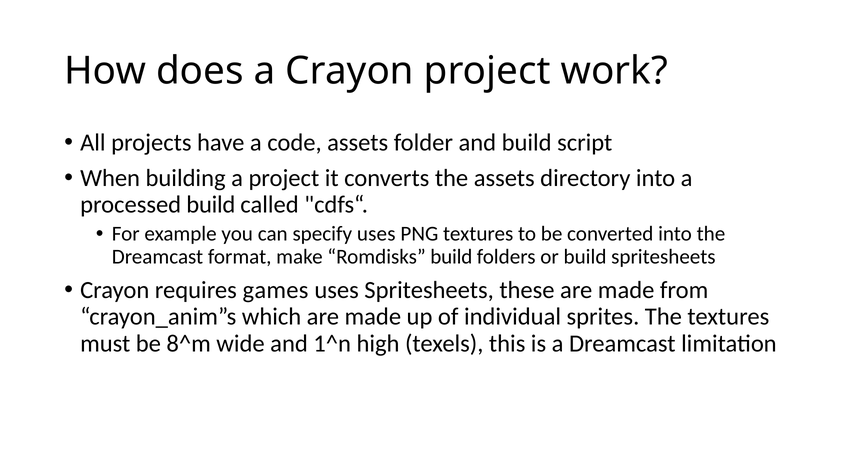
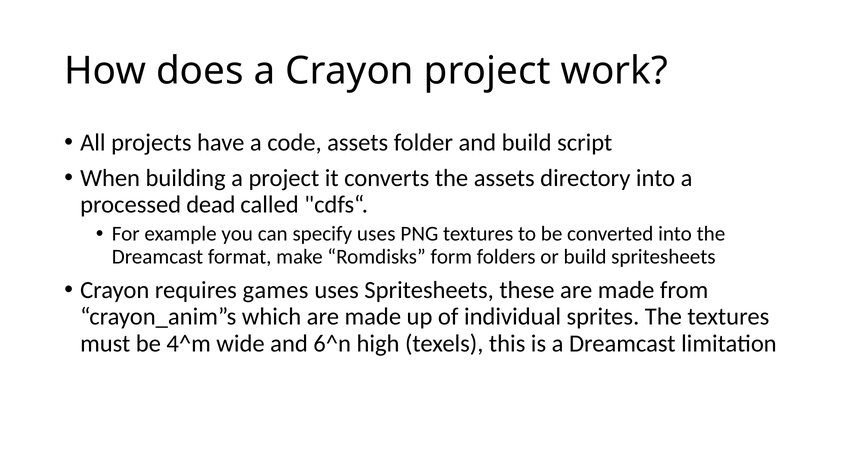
processed build: build -> dead (211, 205)
Romdisks build: build -> form (451, 257)
8^m: 8^m -> 4^m (189, 343)
1^n: 1^n -> 6^n (332, 343)
